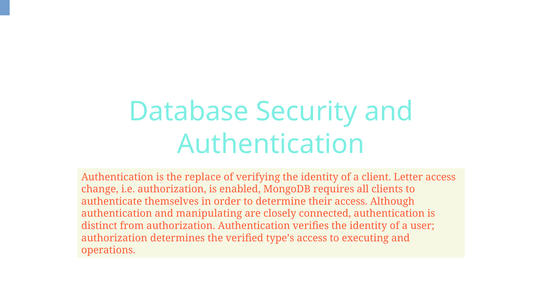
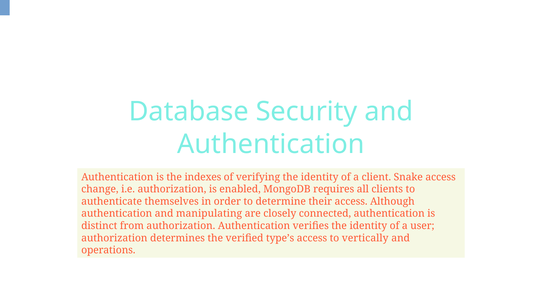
replace: replace -> indexes (203, 177)
Letter: Letter -> Snake (408, 177)
executing: executing -> vertically (365, 238)
